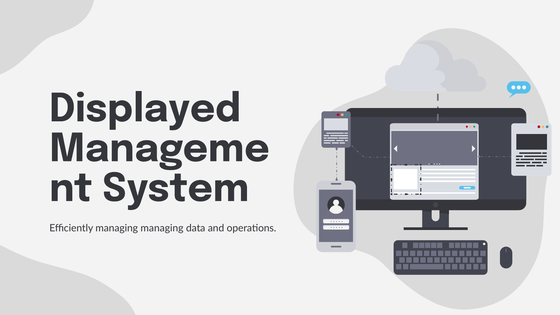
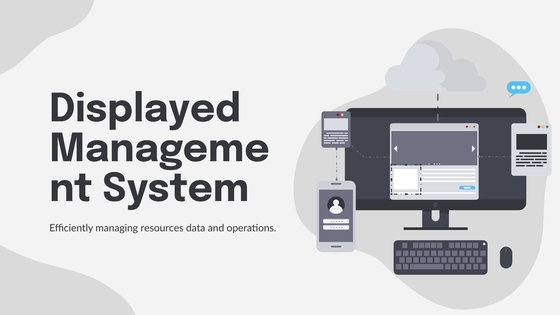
managing managing: managing -> resources (162, 228)
